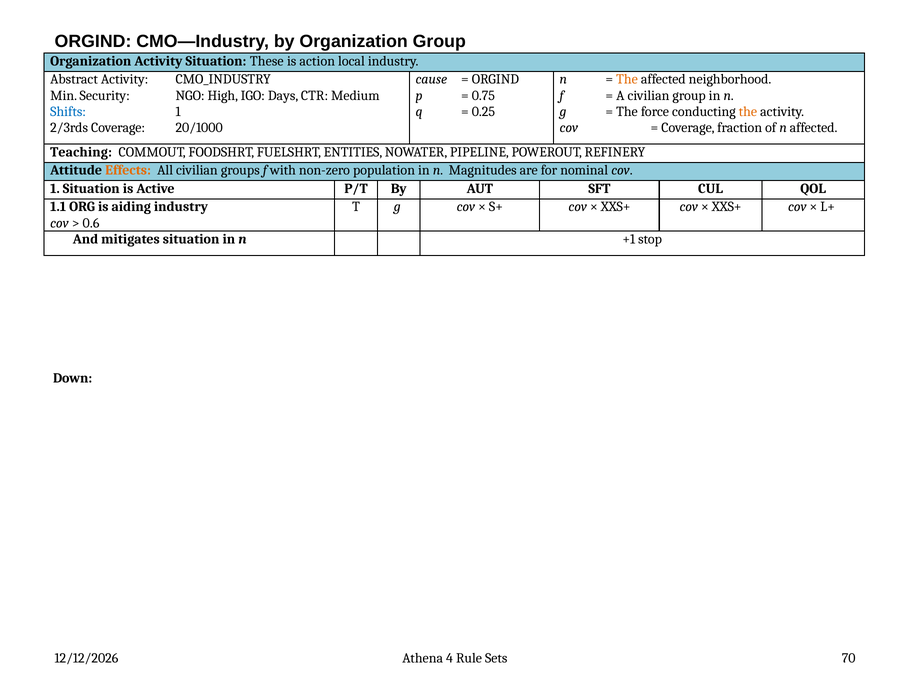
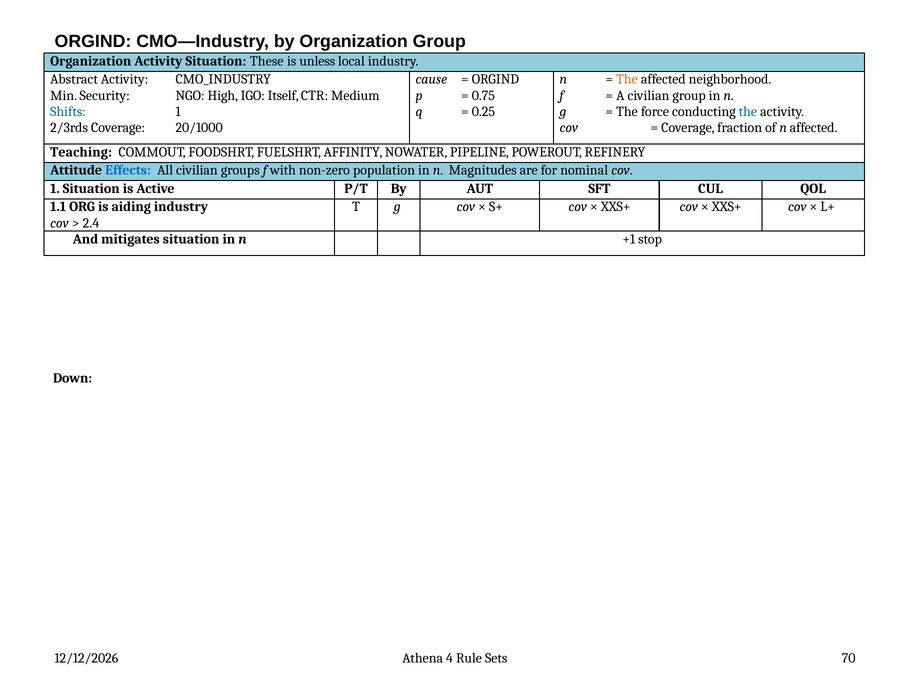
action: action -> unless (317, 61)
Days: Days -> Itself (283, 95)
the colour: orange -> blue (748, 111)
ENTITIES: ENTITIES -> AFFINITY (353, 152)
Effects colour: orange -> blue (128, 170)
0.6: 0.6 -> 2.4 (91, 223)
